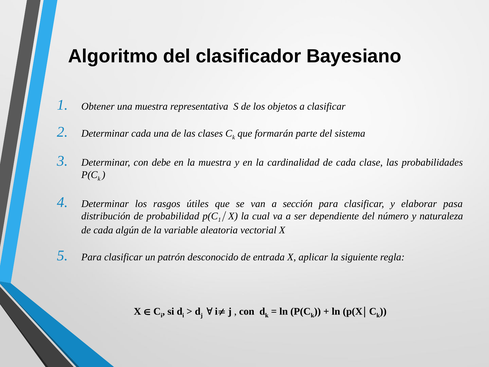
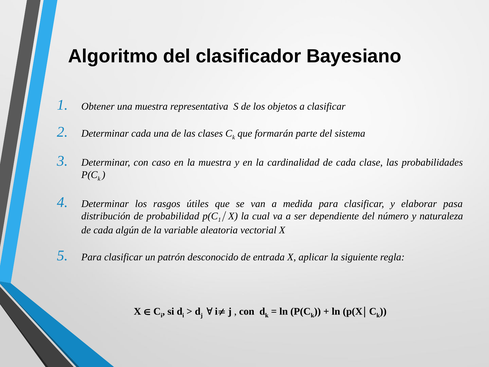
debe: debe -> caso (161, 162)
sección: sección -> medida (298, 204)
